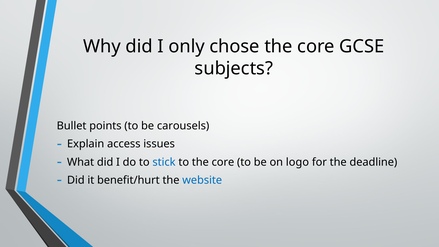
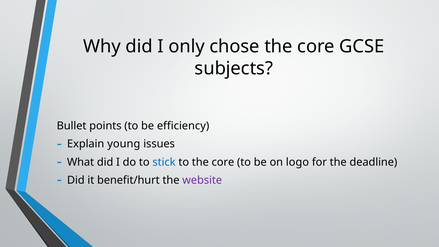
carousels: carousels -> efficiency (183, 126)
access: access -> young (124, 144)
website colour: blue -> purple (202, 180)
